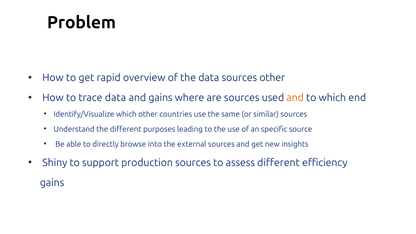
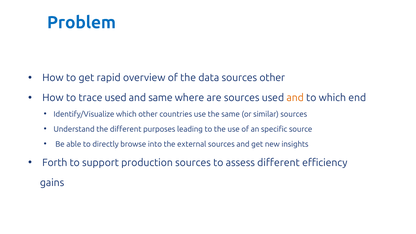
Problem colour: black -> blue (81, 22)
trace data: data -> used (116, 98)
and gains: gains -> same (160, 98)
Shiny: Shiny -> Forth (55, 163)
